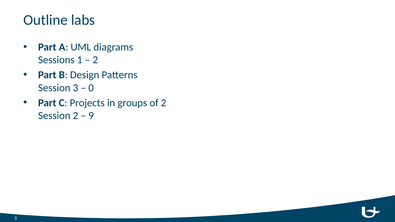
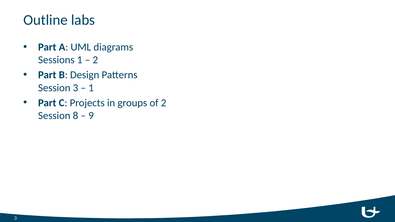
0: 0 -> 1 (91, 88)
Session 2: 2 -> 8 (76, 116)
